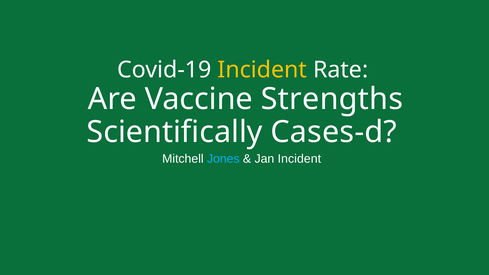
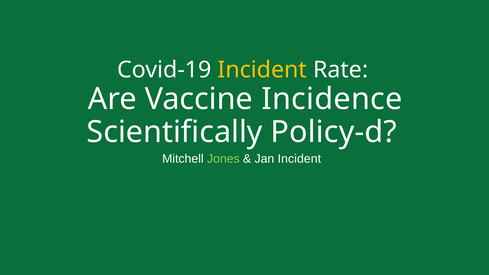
Strengths: Strengths -> Incidence (332, 99)
Cases-d: Cases-d -> Policy-d (334, 132)
Jones colour: light blue -> light green (223, 159)
